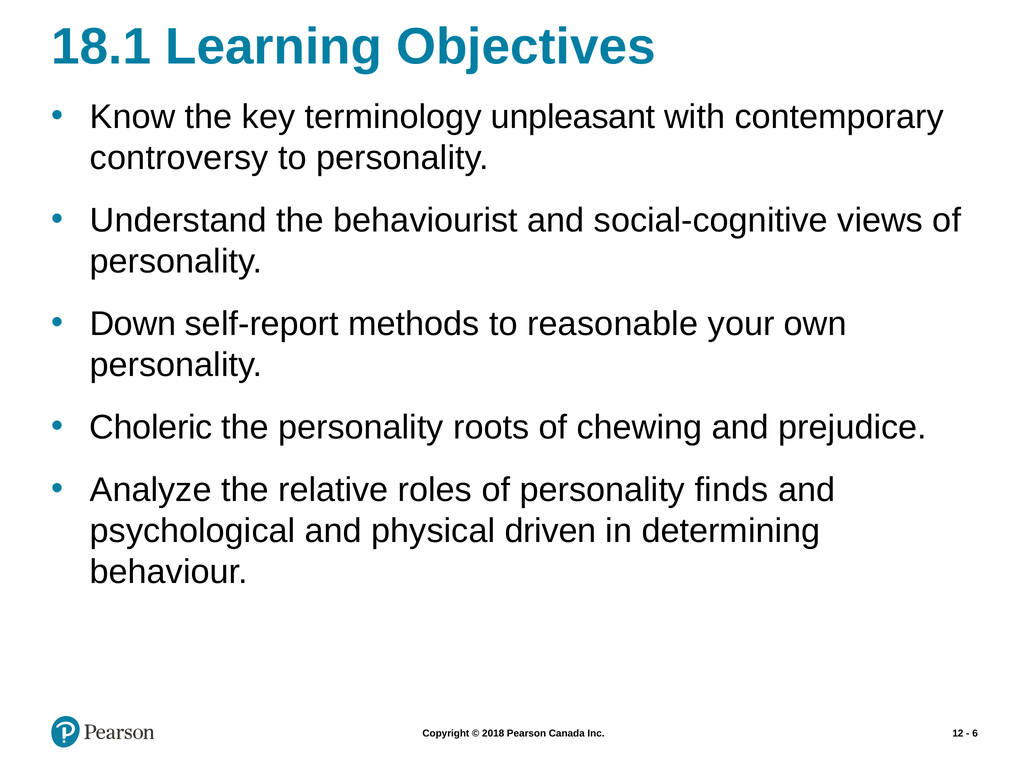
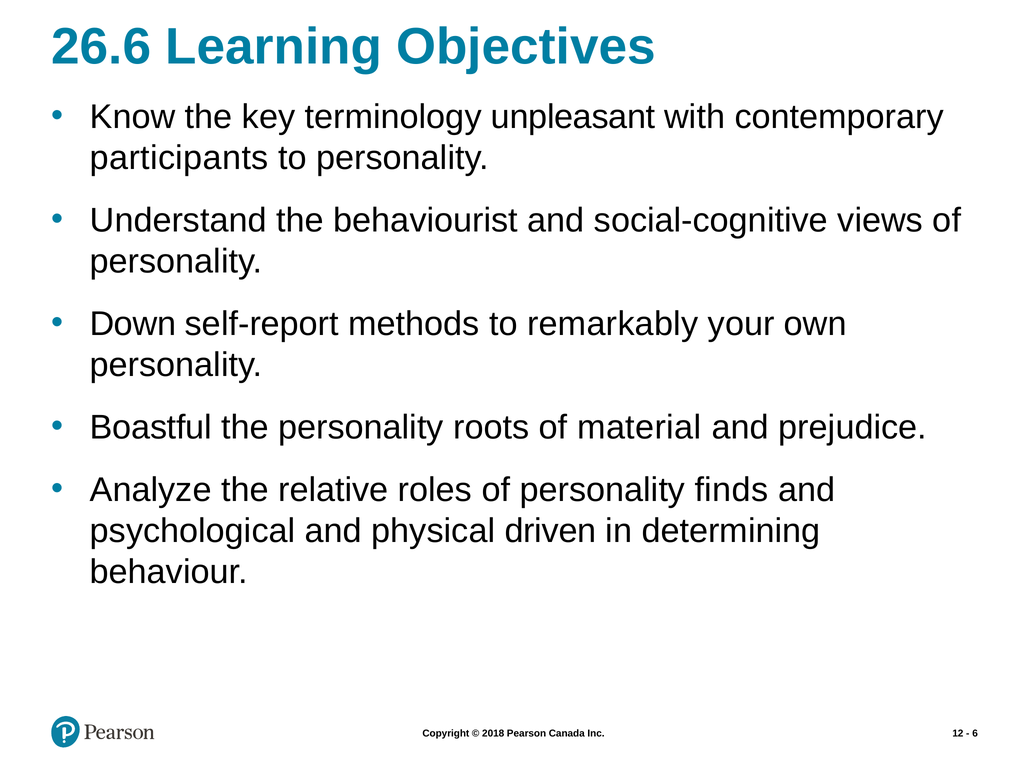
18.1: 18.1 -> 26.6 (101, 47)
controversy: controversy -> participants (179, 158)
reasonable: reasonable -> remarkably (613, 324)
Choleric: Choleric -> Boastful (151, 428)
chewing: chewing -> material (639, 428)
